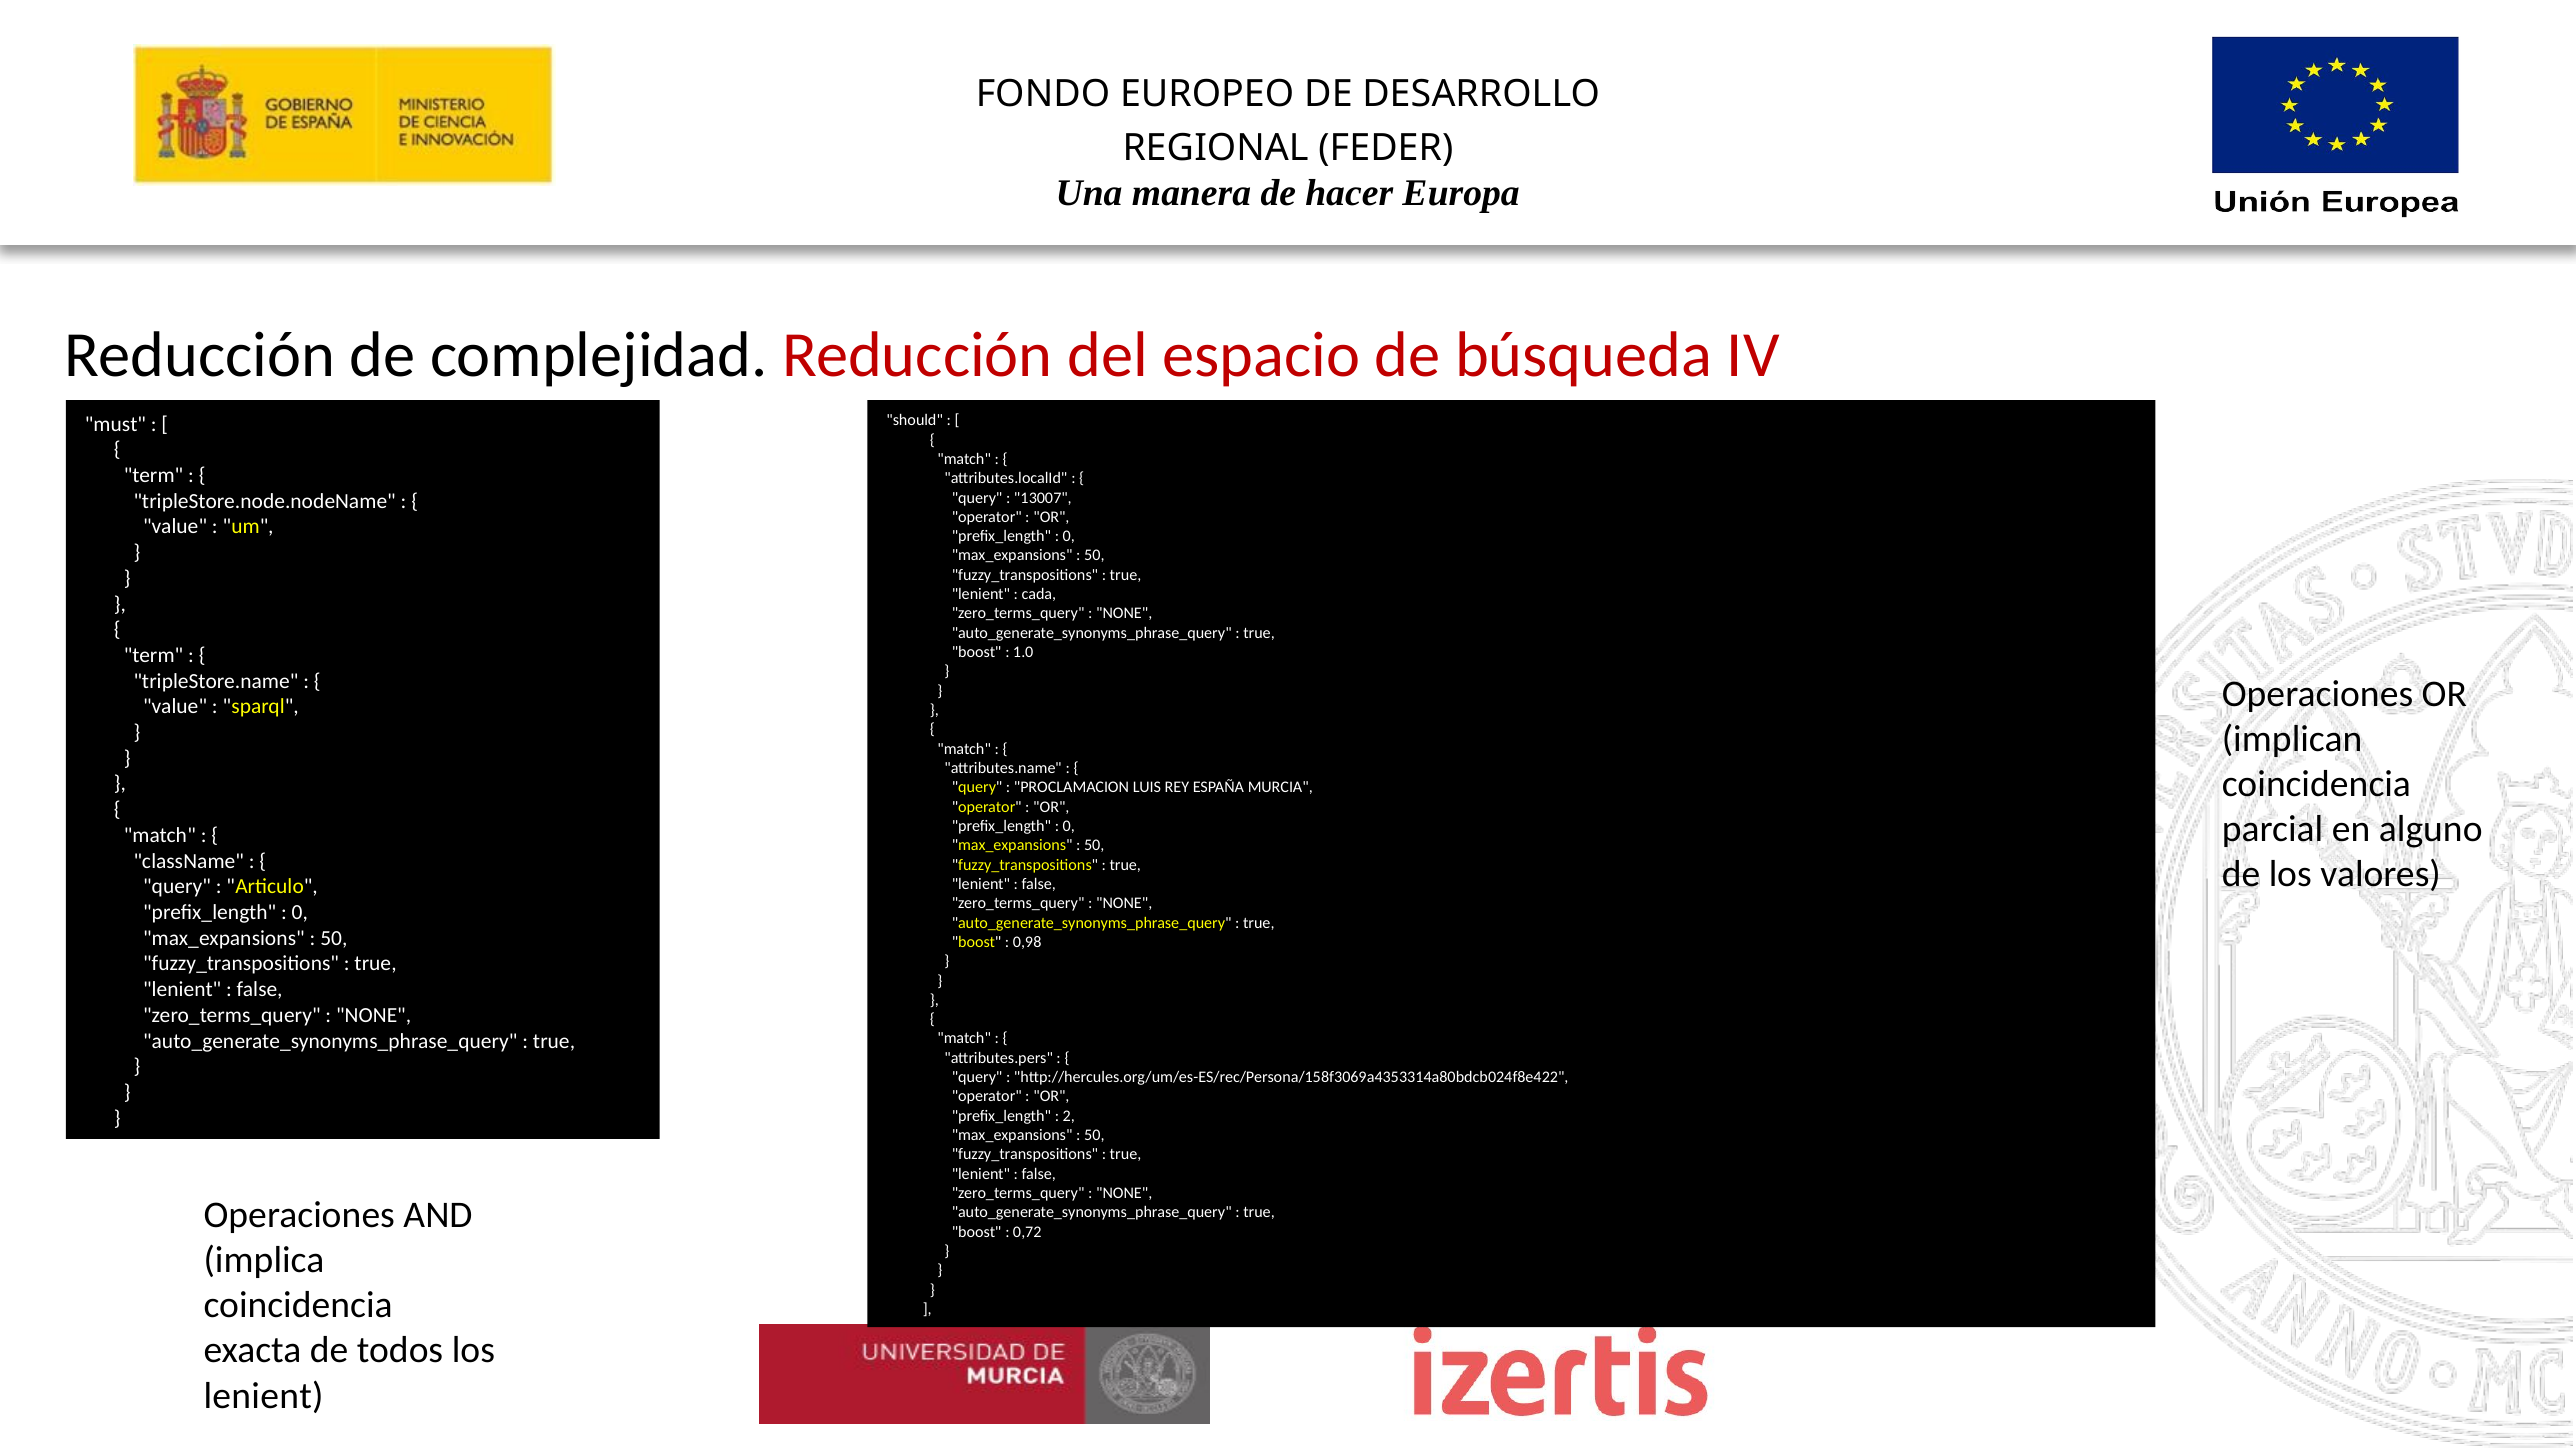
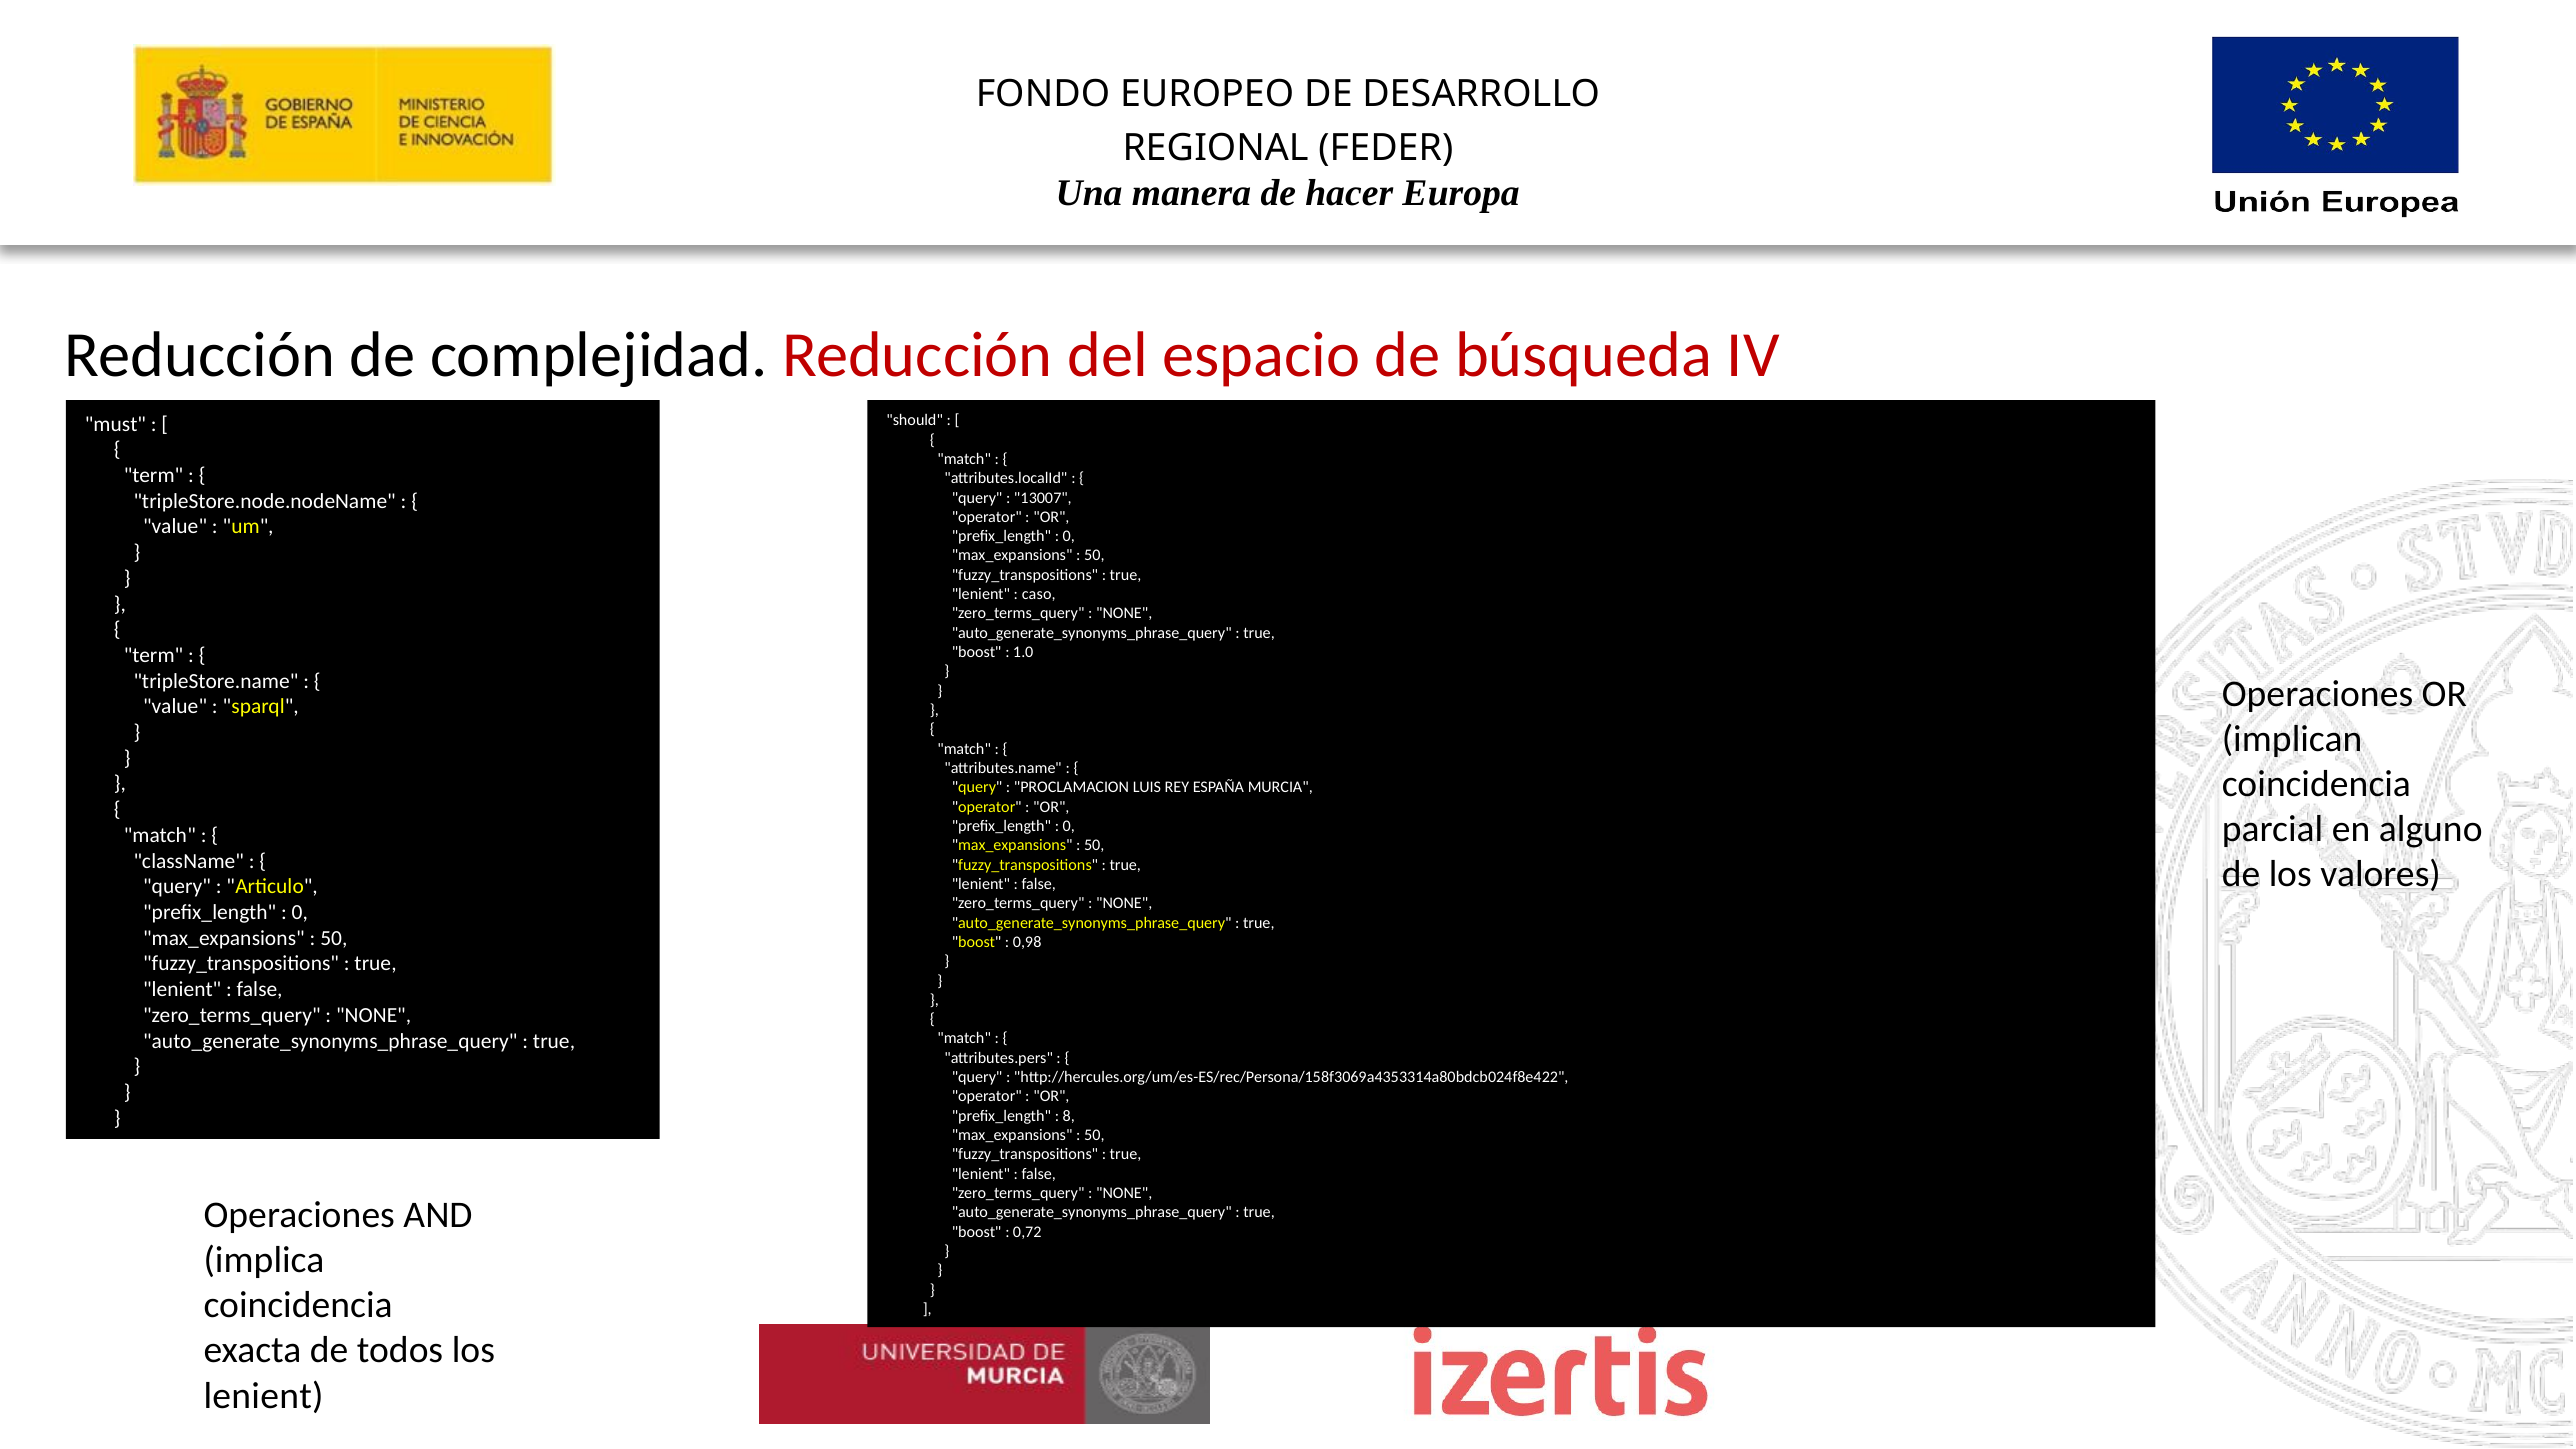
cada: cada -> caso (1039, 594)
2: 2 -> 8 (1069, 1116)
